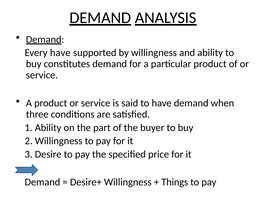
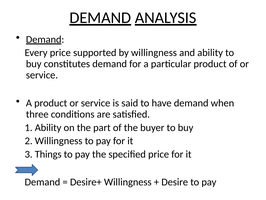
Every have: have -> price (60, 53)
Desire: Desire -> Things (48, 154)
Things: Things -> Desire (175, 182)
